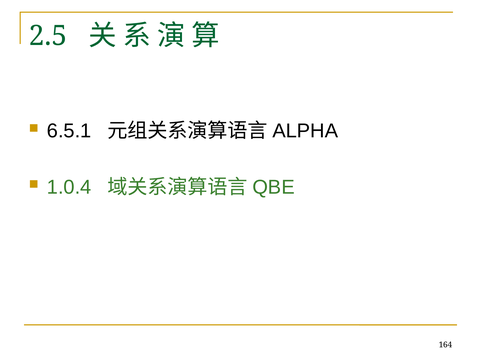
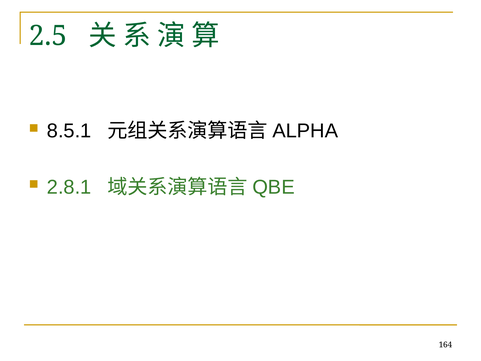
6.5.1: 6.5.1 -> 8.5.1 (69, 131)
1.0.4: 1.0.4 -> 2.8.1 (69, 187)
